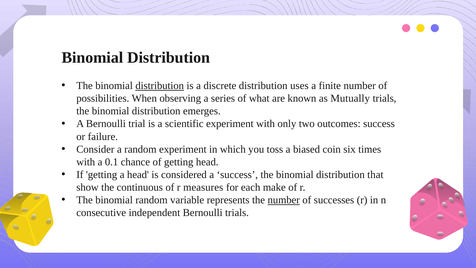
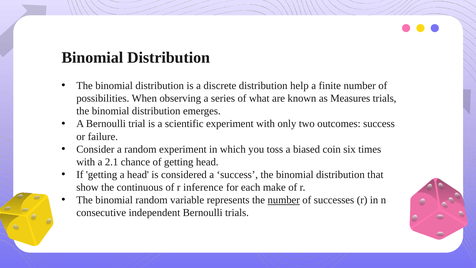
distribution underline: present -> none (160, 86)
uses: uses -> help (299, 86)
Mutually: Mutually -> Measures (350, 98)
0.1: 0.1 -> 2.1 (112, 162)
measures: measures -> inference (203, 187)
